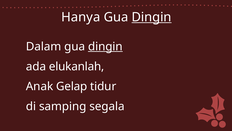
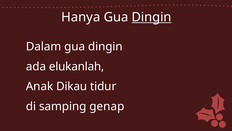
dingin underline: present -> none (105, 46)
Gelap: Gelap -> Dikau (72, 86)
segala: segala -> genap (107, 106)
